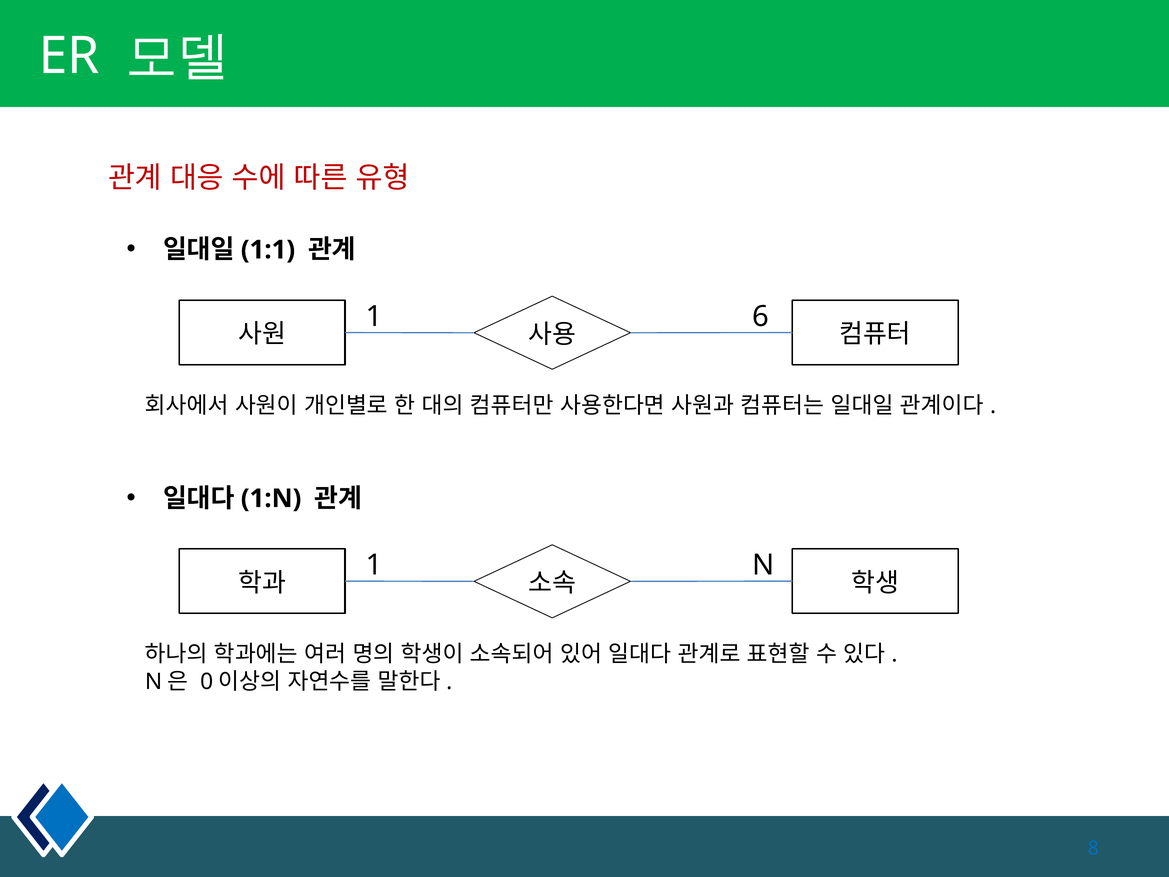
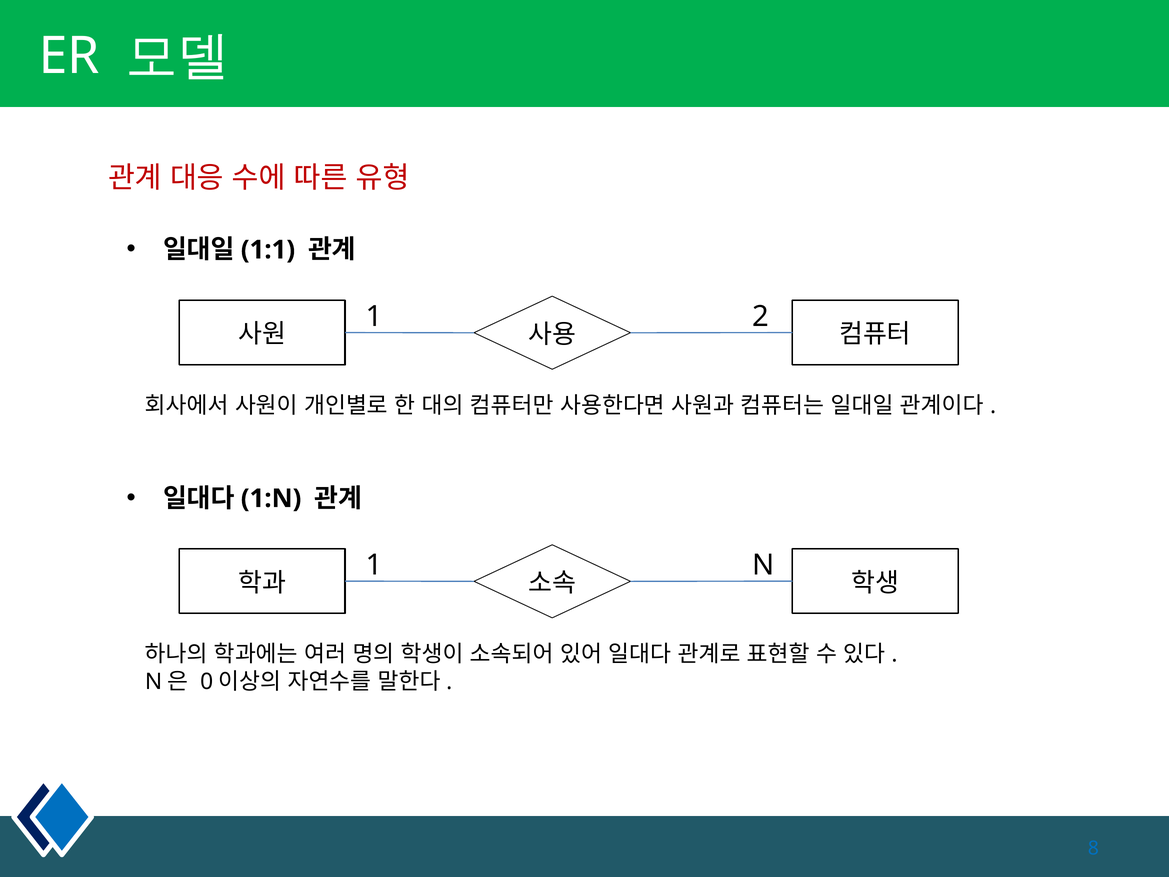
6: 6 -> 2 (761, 316)
